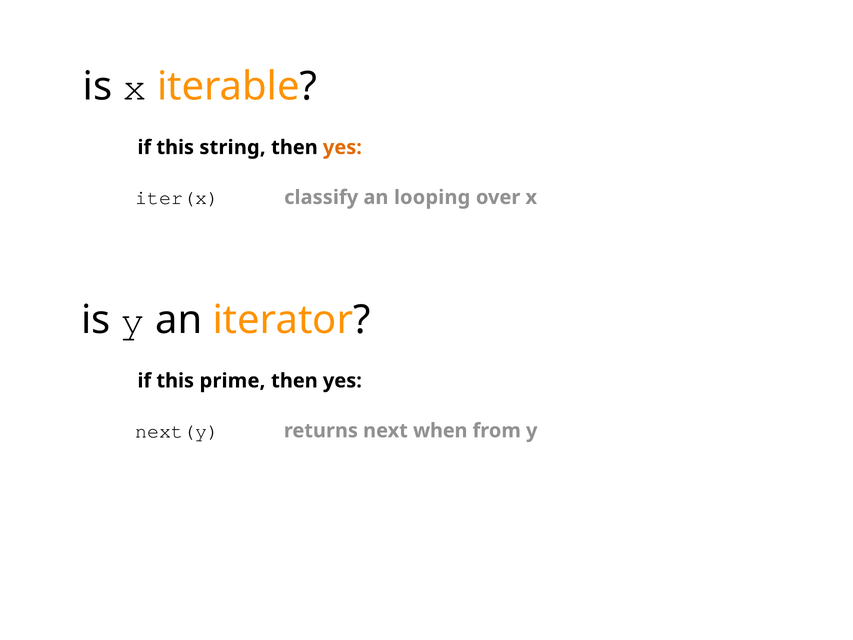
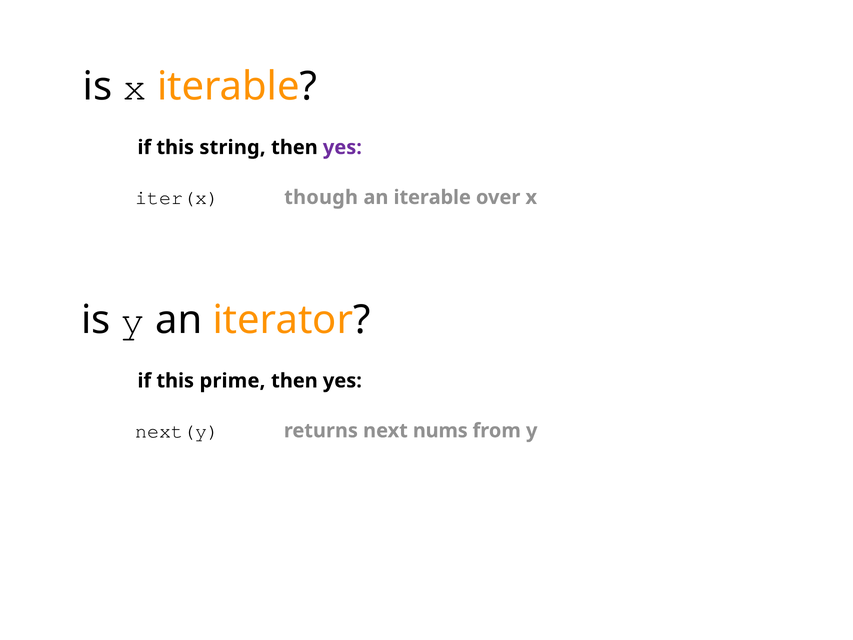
yes colour: orange -> purple (342, 147)
classify: classify -> though (321, 197)
an looping: looping -> iterable (432, 197)
when: when -> nums (440, 431)
